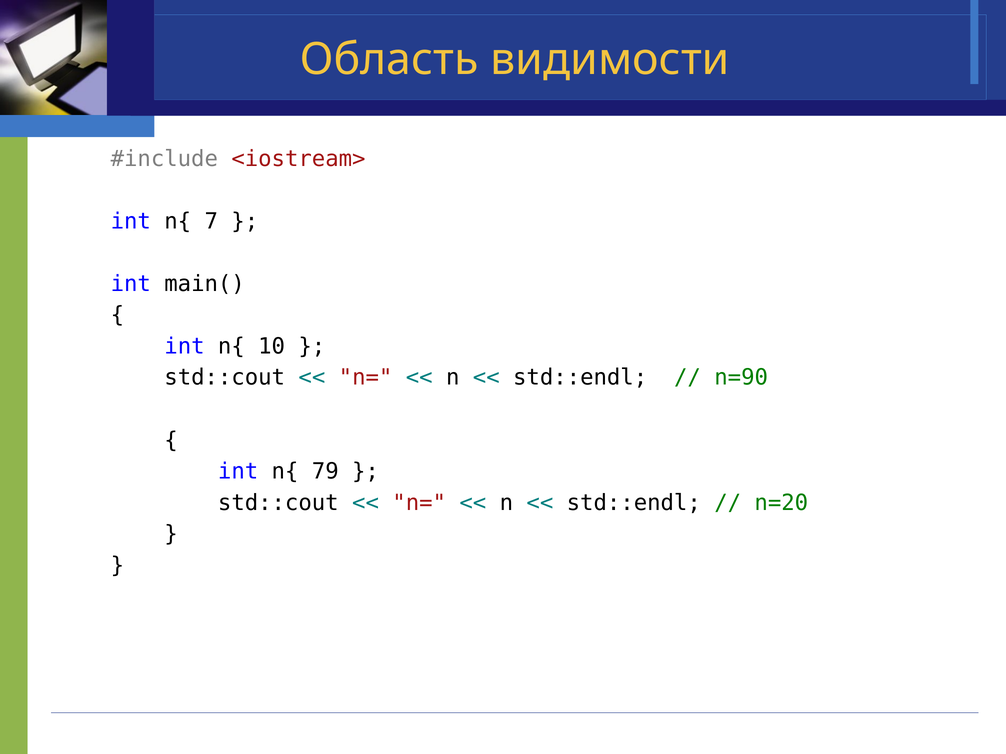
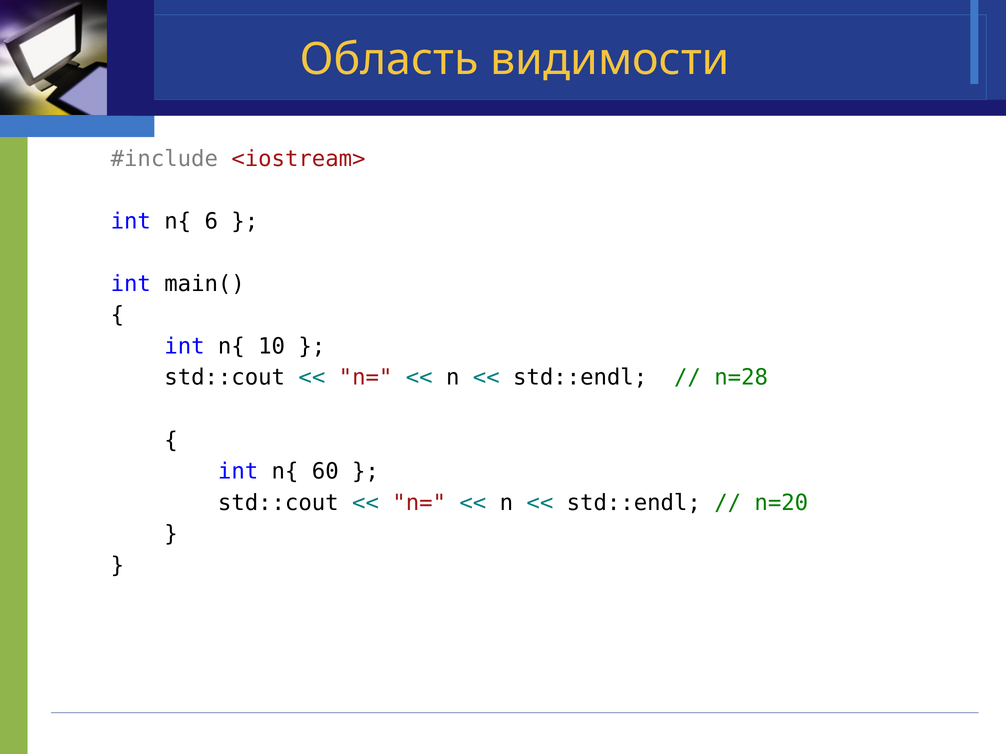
7: 7 -> 6 (211, 221)
n=90: n=90 -> n=28 (741, 378)
79: 79 -> 60 (325, 472)
